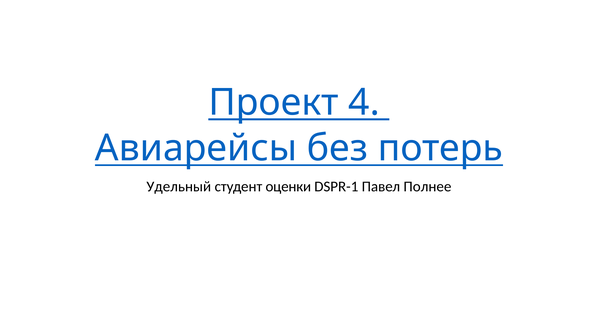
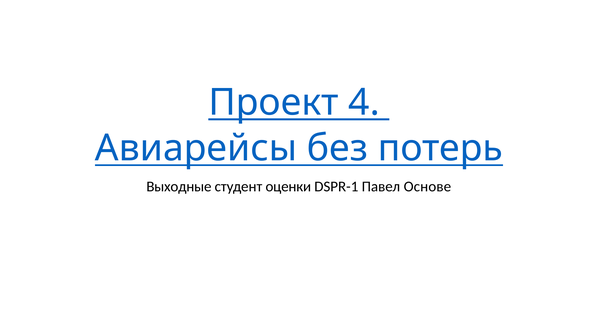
Удельный: Удельный -> Выходные (179, 187)
Полнее: Полнее -> Основе (427, 187)
